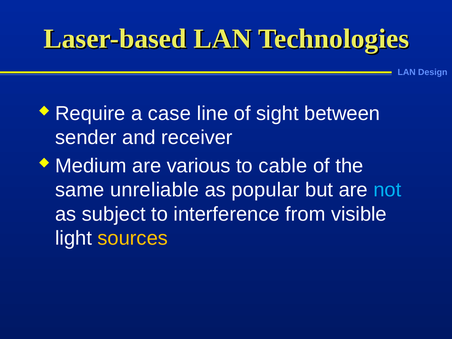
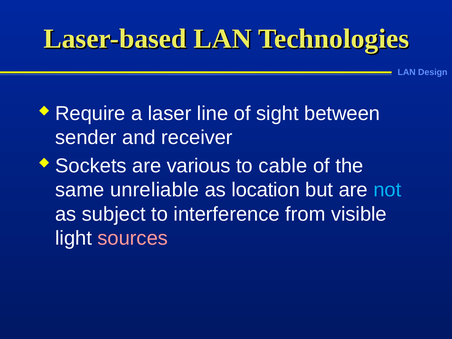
case: case -> laser (170, 114)
Medium: Medium -> Sockets (91, 166)
popular: popular -> location (266, 190)
sources colour: yellow -> pink (133, 238)
